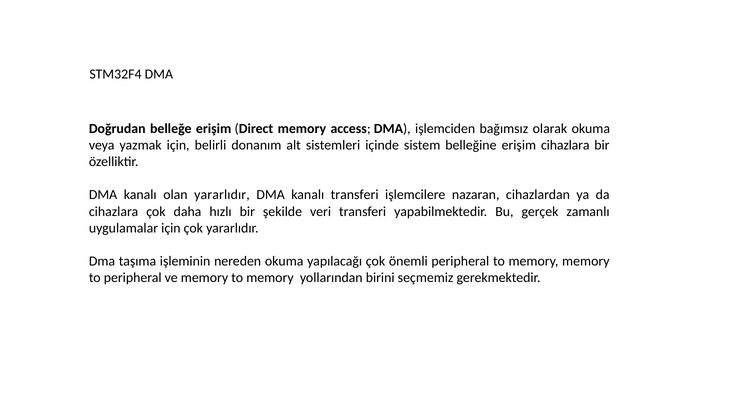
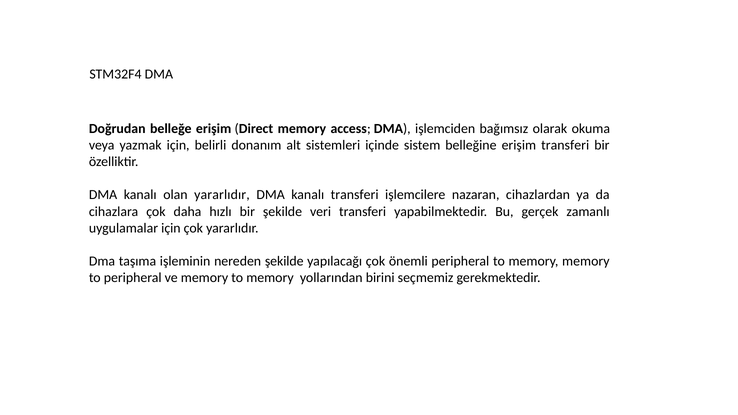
erişim cihazlara: cihazlara -> transferi (565, 145)
nereden okuma: okuma -> şekilde (284, 261)
